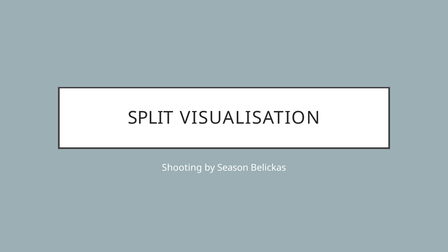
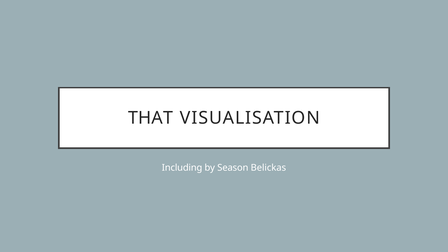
SPLIT: SPLIT -> THAT (151, 118)
Shooting: Shooting -> Including (182, 168)
